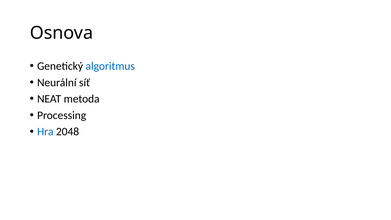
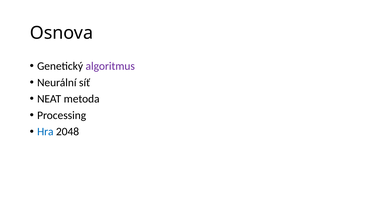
algoritmus colour: blue -> purple (110, 66)
